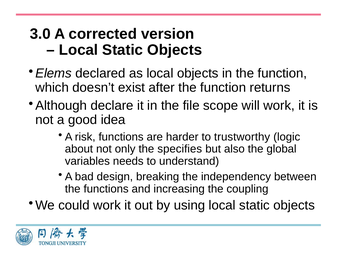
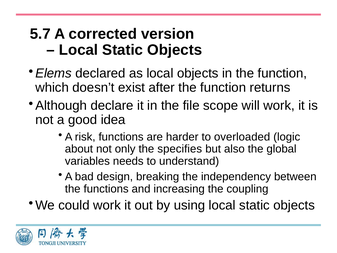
3.0: 3.0 -> 5.7 (40, 34)
trustworthy: trustworthy -> overloaded (242, 137)
